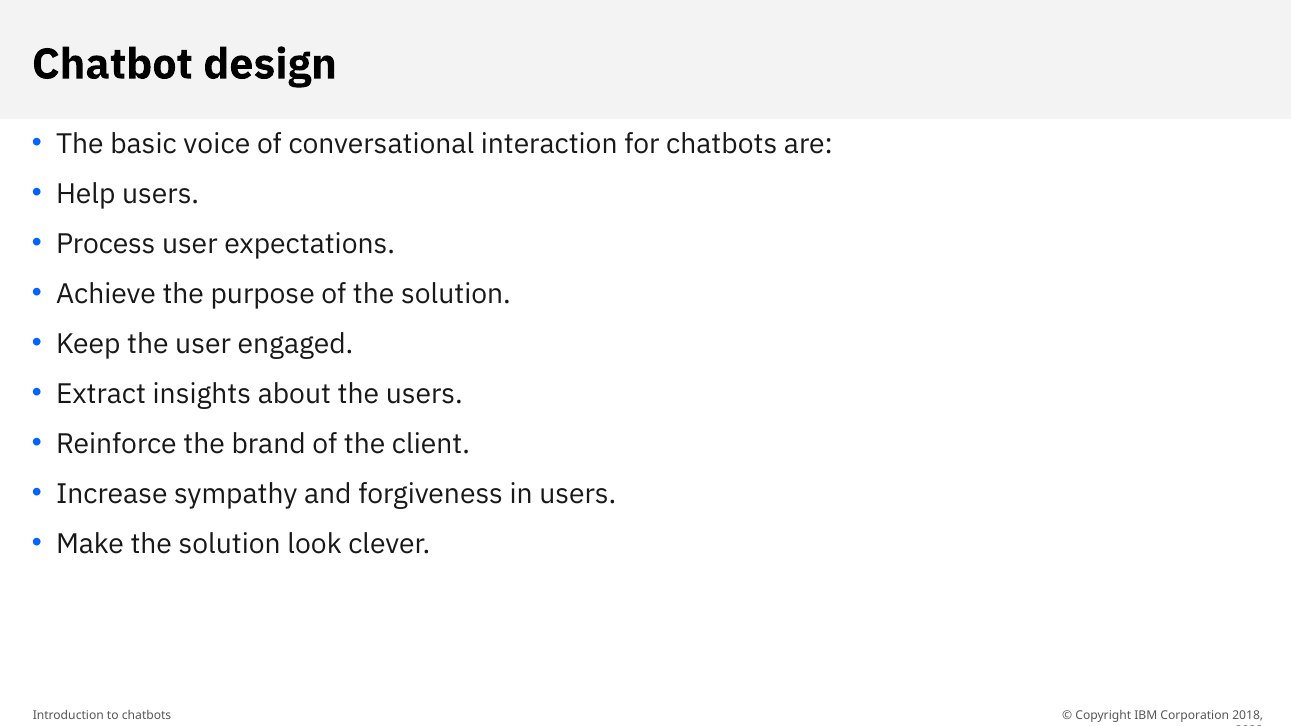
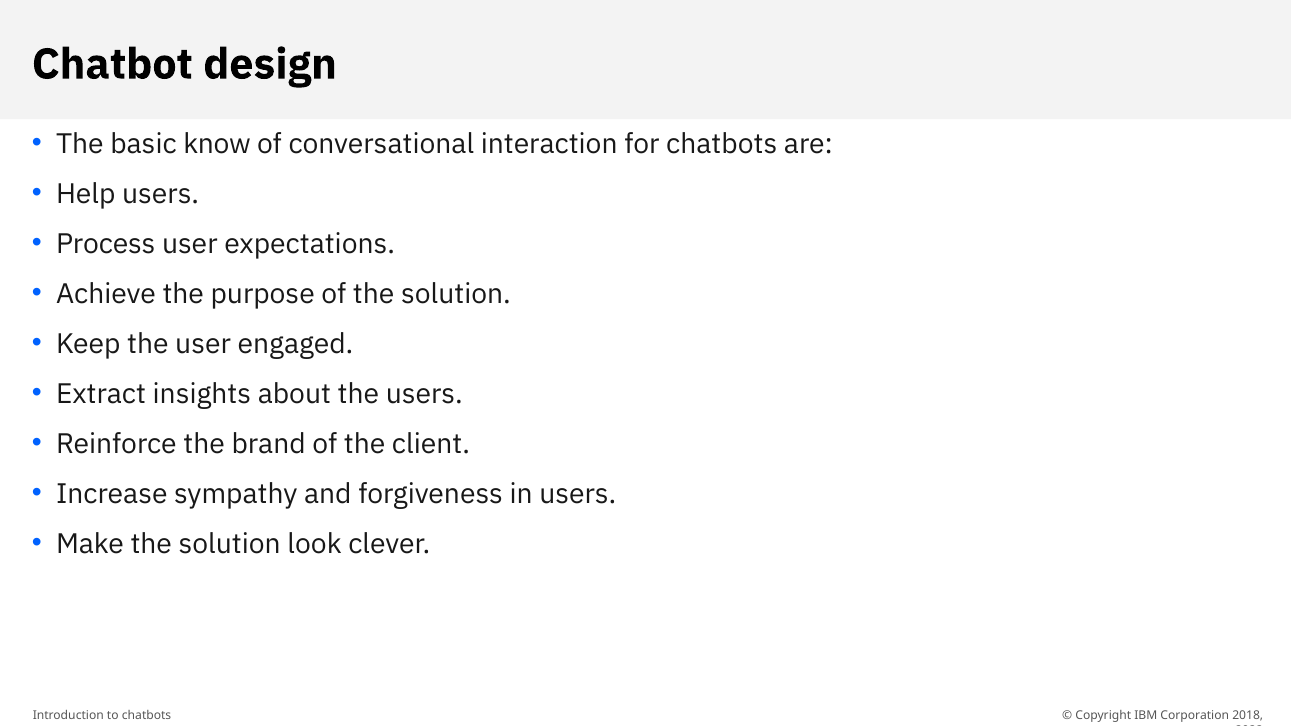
voice: voice -> know (217, 144)
